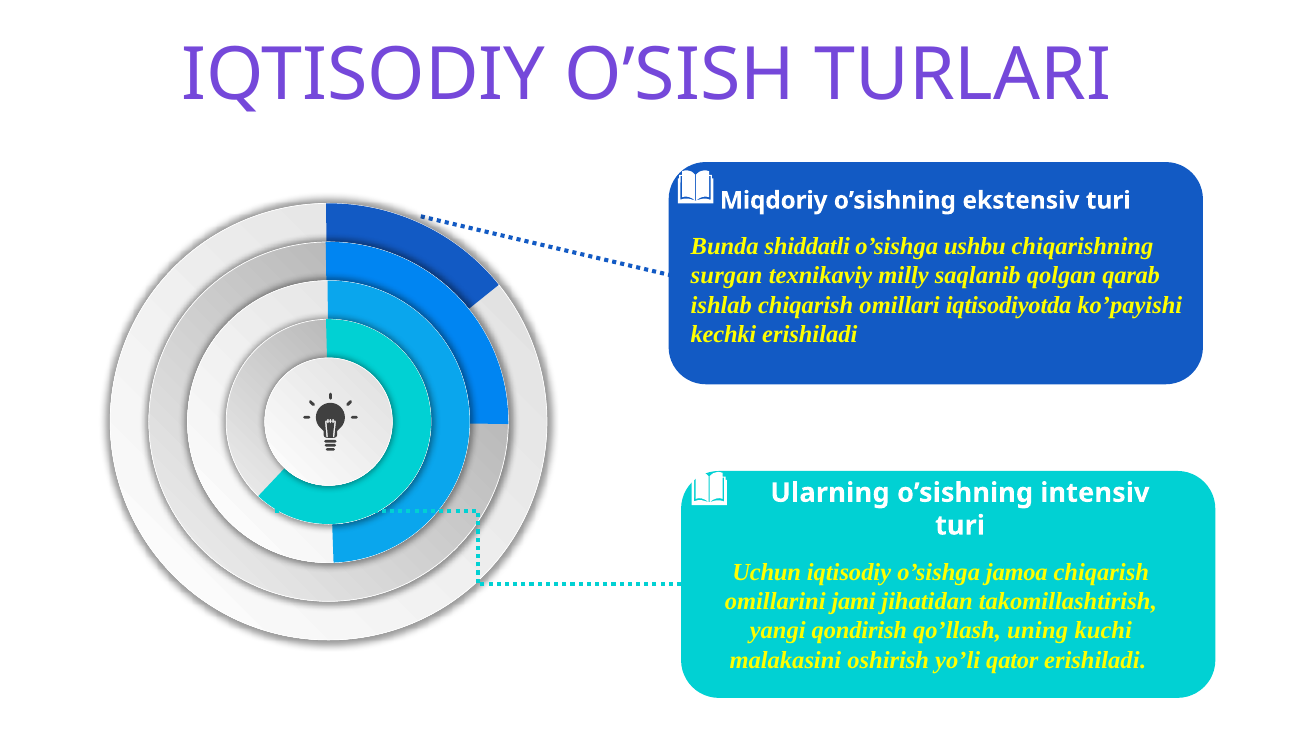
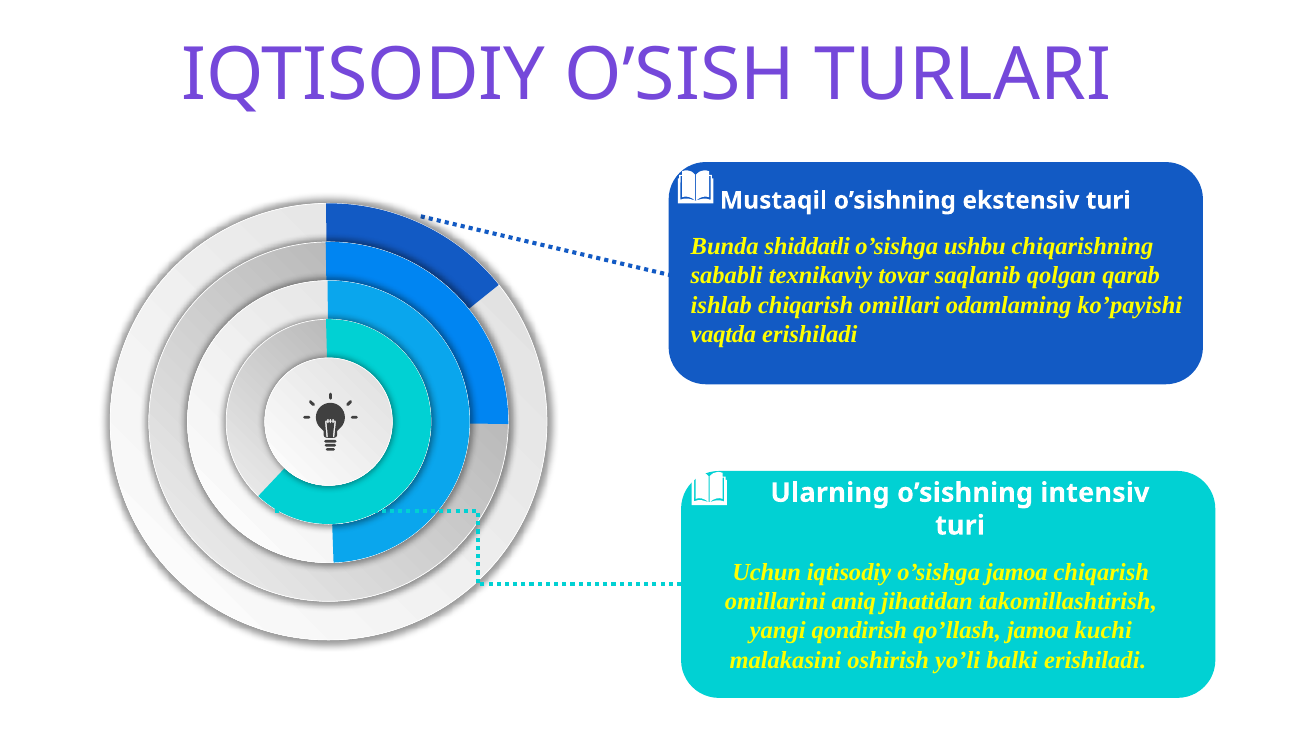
Miqdoriy: Miqdoriy -> Mustaqil (774, 201)
surgan: surgan -> sababli (727, 276)
texnikaviy milly: milly -> tovar (904, 276)
iqtisodiyotda: iqtisodiyotda -> odamlaming (1009, 305)
kechki: kechki -> vaqtda (723, 335)
jami: jami -> aniq (854, 602)
qo’llash uning: uning -> jamoa (1038, 631)
qator: qator -> balki (1012, 661)
